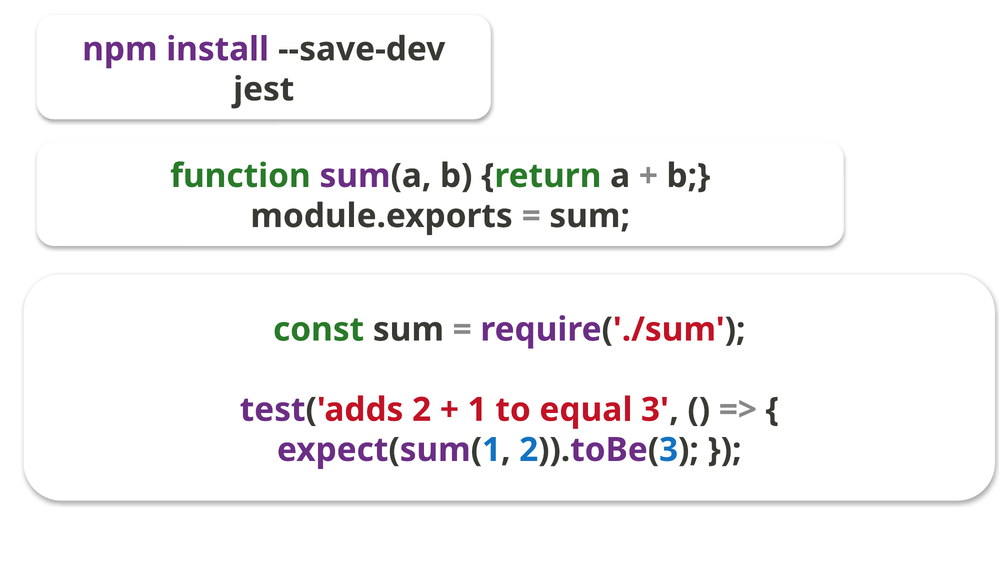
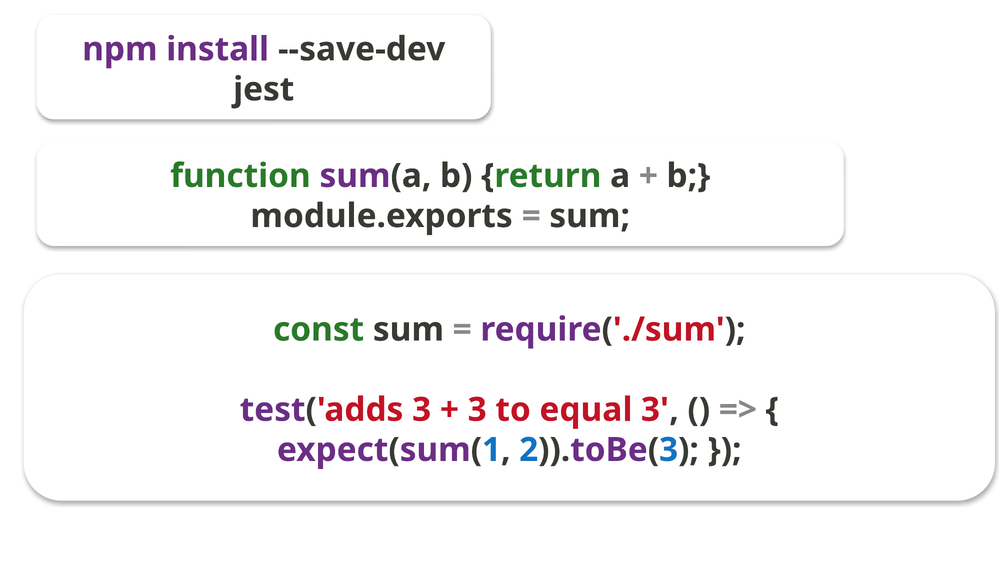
test('adds 2: 2 -> 3 (422, 410)
1: 1 -> 3 (477, 410)
